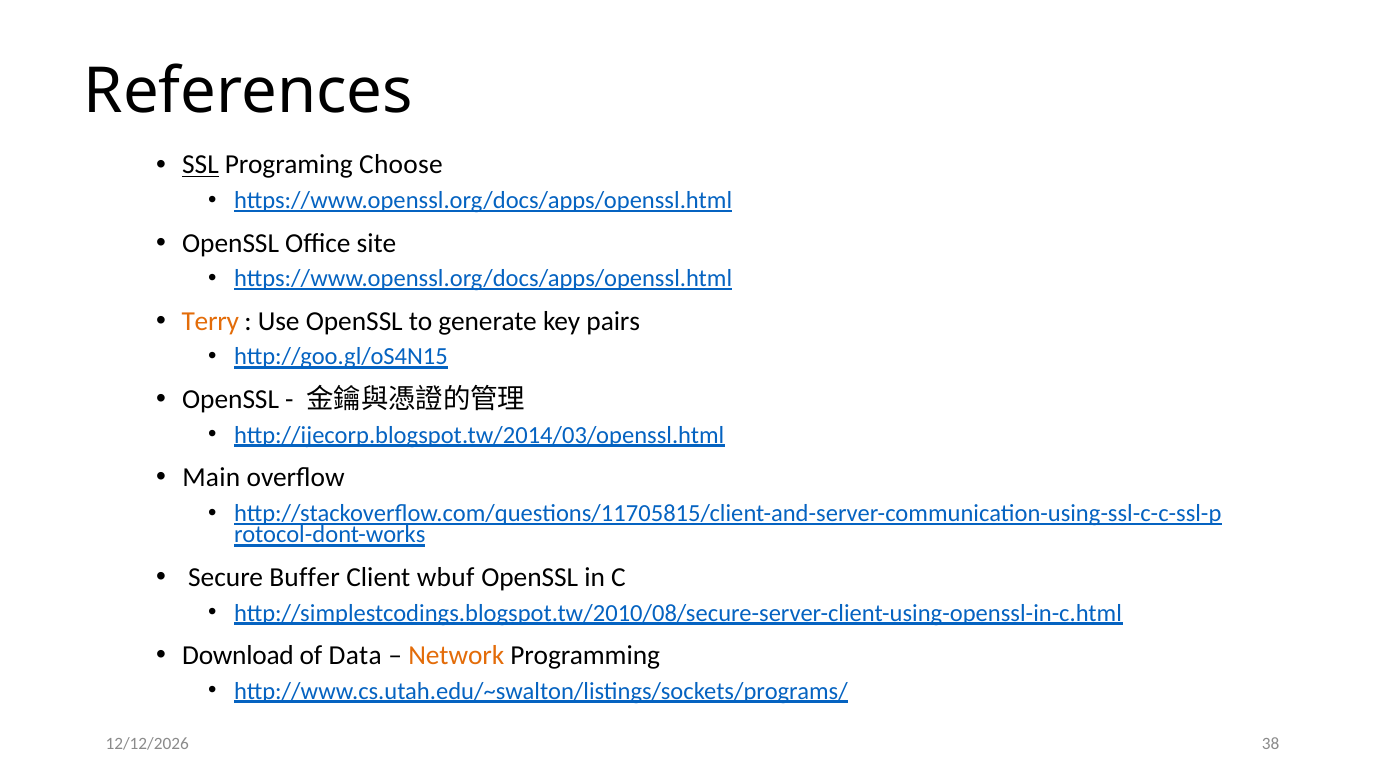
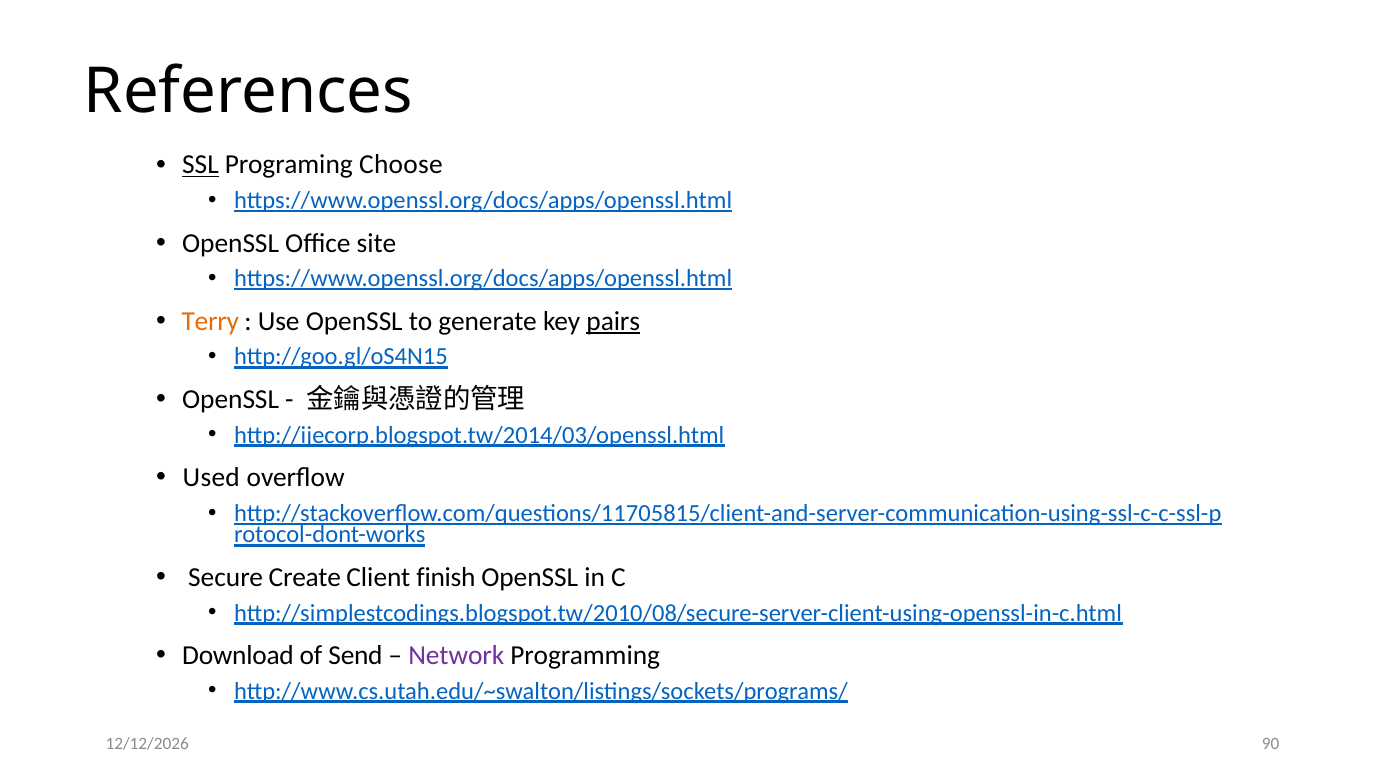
pairs underline: none -> present (613, 321)
Main: Main -> Used (211, 478)
Buffer: Buffer -> Create (305, 577)
wbuf: wbuf -> finish (446, 577)
Data: Data -> Send (356, 656)
Network colour: orange -> purple (456, 656)
38: 38 -> 90 (1271, 744)
